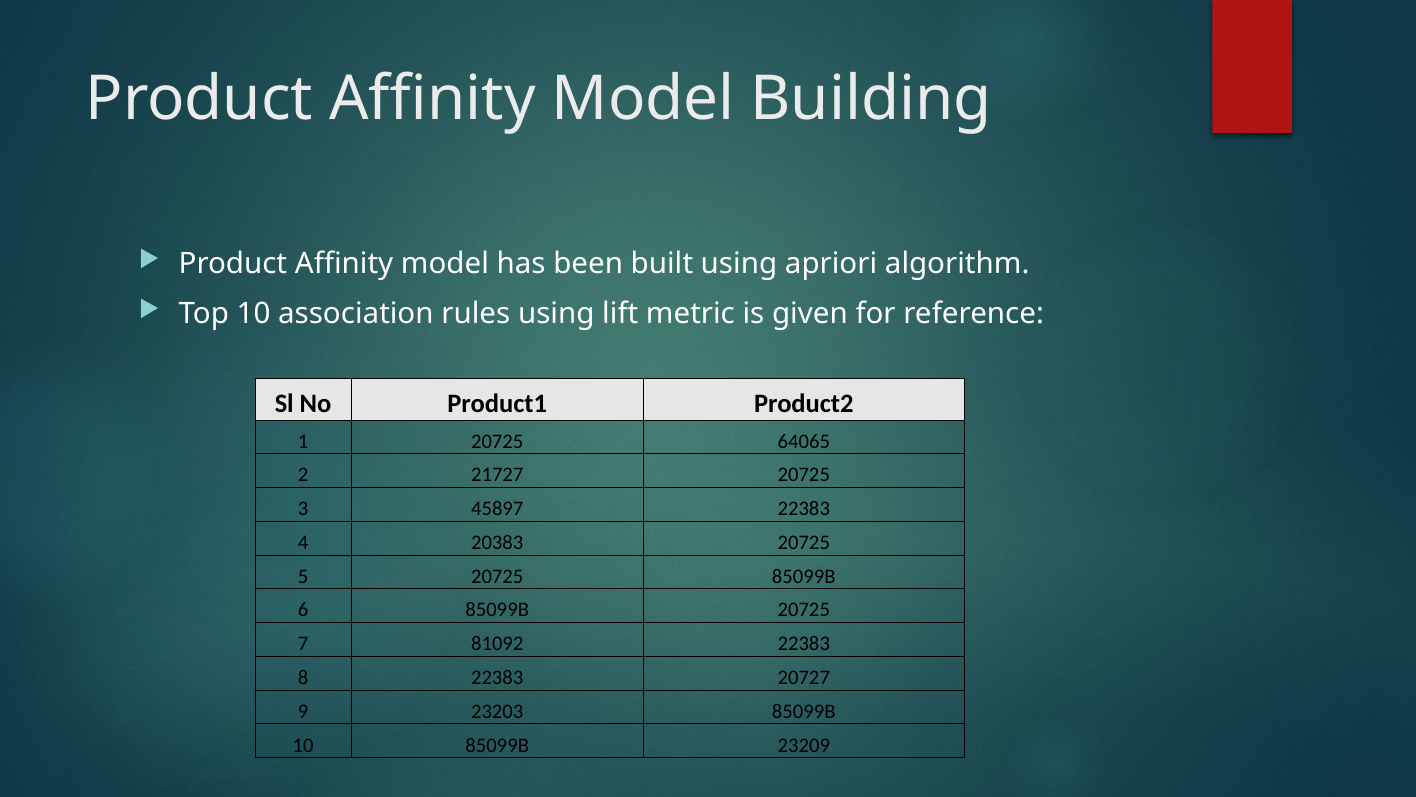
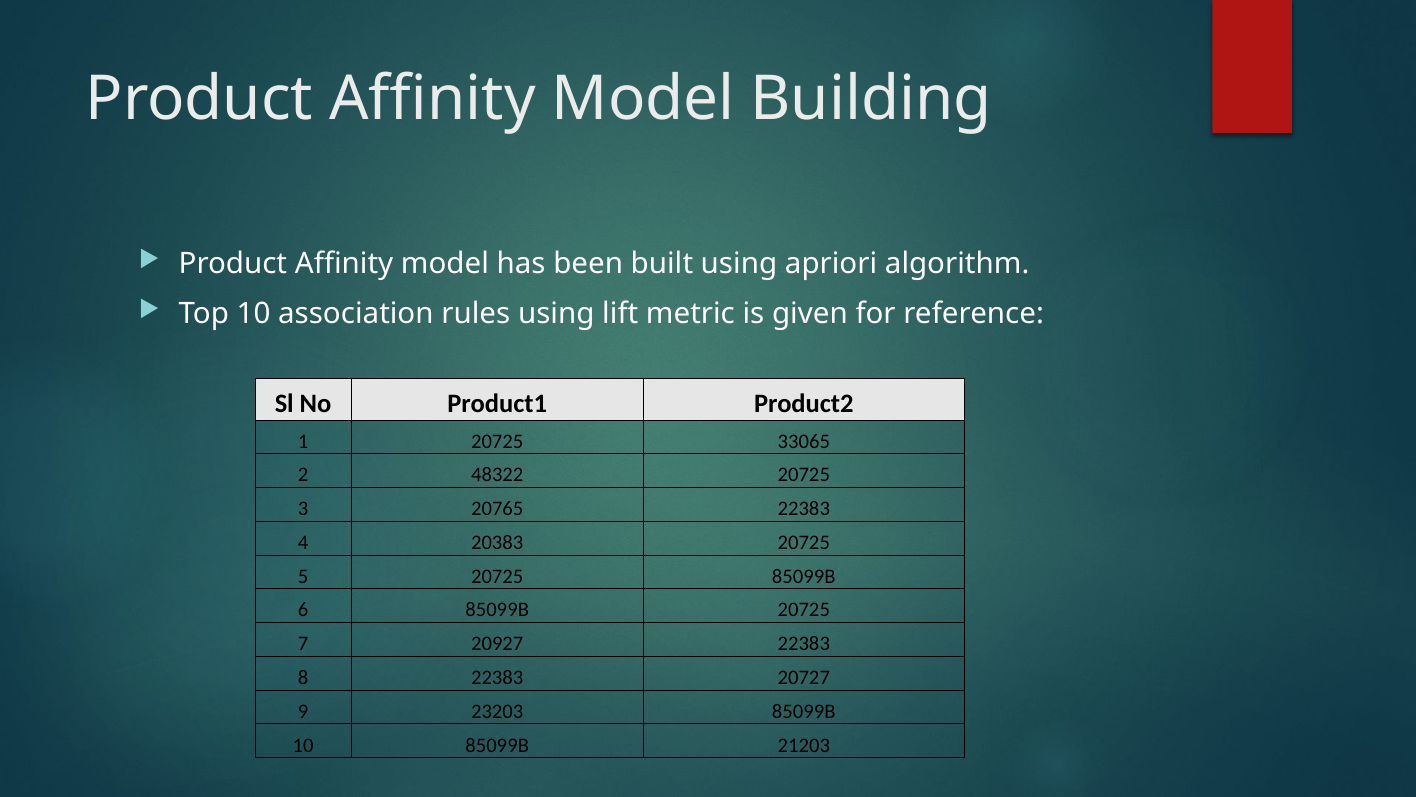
64065: 64065 -> 33065 (804, 441)
21727: 21727 -> 48322 (497, 475)
45897: 45897 -> 20765 (497, 509)
81092: 81092 -> 20927 (497, 644)
23209: 23209 -> 21203 (804, 745)
